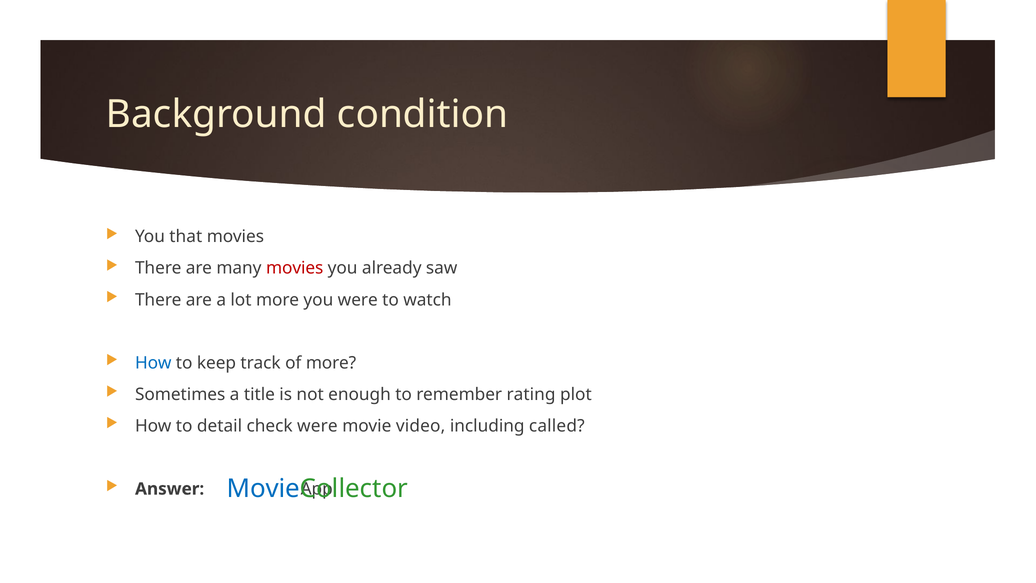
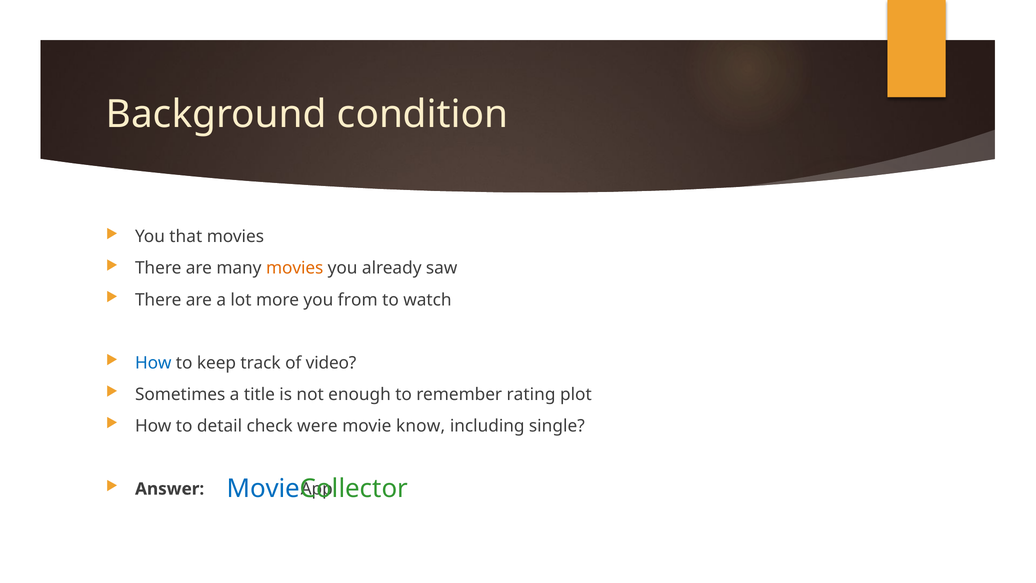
movies colour: red -> orange (295, 268)
you were: were -> from (358, 300)
of more: more -> video (331, 363)
video: video -> know (421, 426)
called: called -> single (557, 426)
